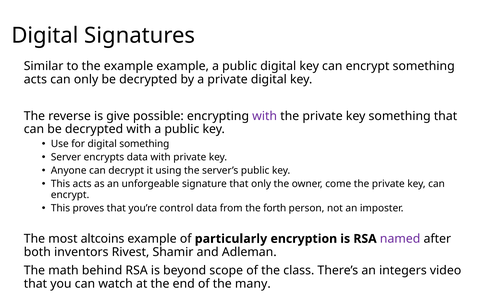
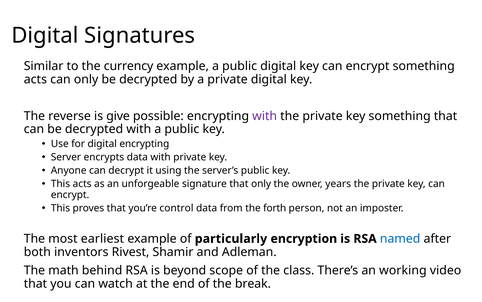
the example: example -> currency (129, 66)
digital something: something -> encrypting (144, 143)
come: come -> years (338, 184)
altcoins: altcoins -> earliest (102, 238)
named colour: purple -> blue (400, 238)
integers: integers -> working (403, 270)
many: many -> break (253, 283)
